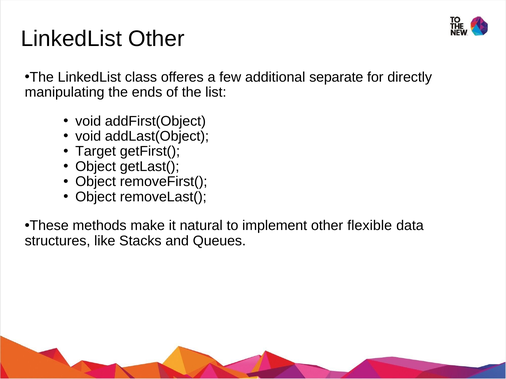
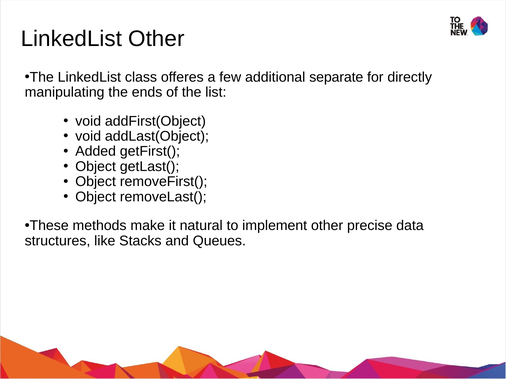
Target: Target -> Added (96, 152)
flexible: flexible -> precise (370, 226)
